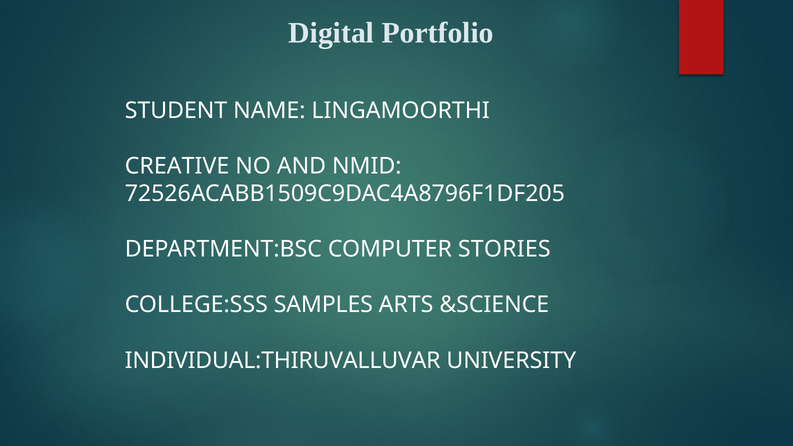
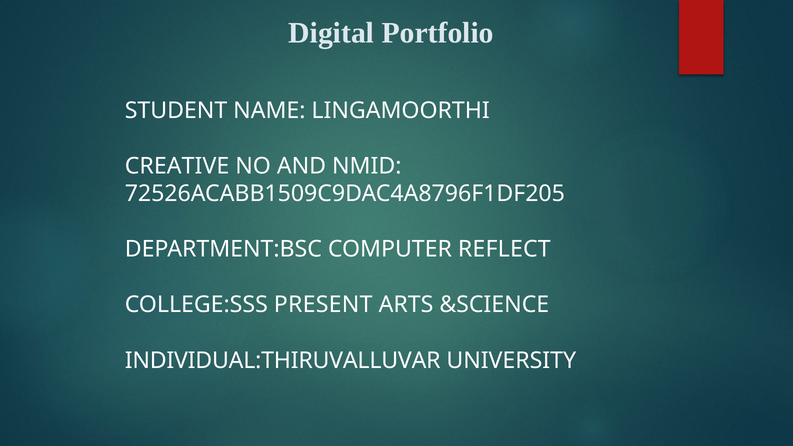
STORIES: STORIES -> REFLECT (504, 249)
SAMPLES: SAMPLES -> PRESENT (323, 305)
